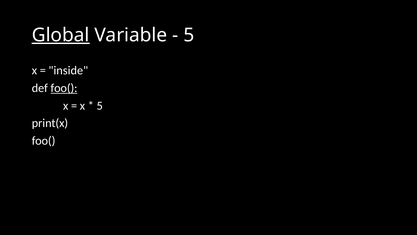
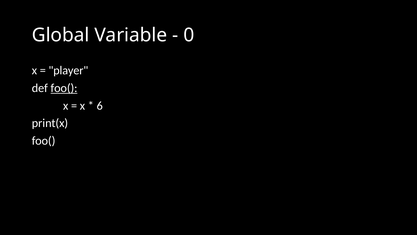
Global underline: present -> none (61, 35)
5: 5 -> 0 (189, 35)
inside: inside -> player (68, 71)
5: 5 -> 6 (100, 105)
